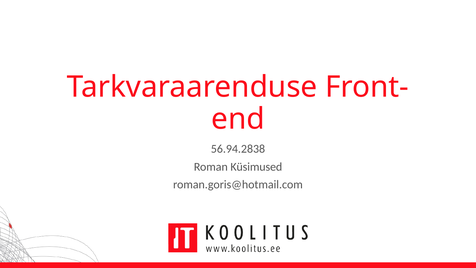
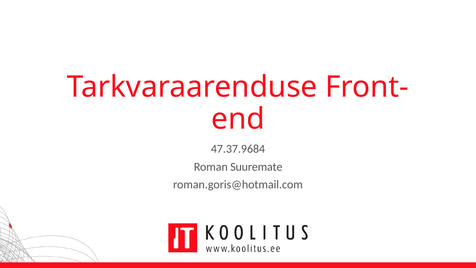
56.94.2838: 56.94.2838 -> 47.37.9684 (238, 149)
Küsimused: Küsimused -> Suuremate (256, 167)
